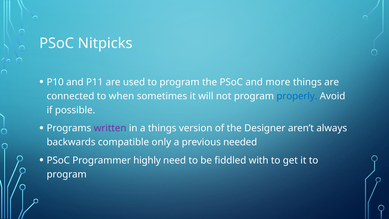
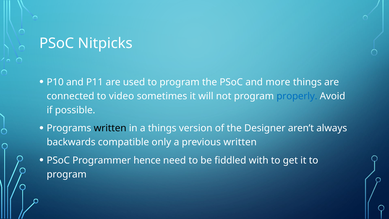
when: when -> video (121, 96)
written colour: purple -> black (110, 128)
previous needed: needed -> written (240, 142)
highly: highly -> hence (147, 160)
